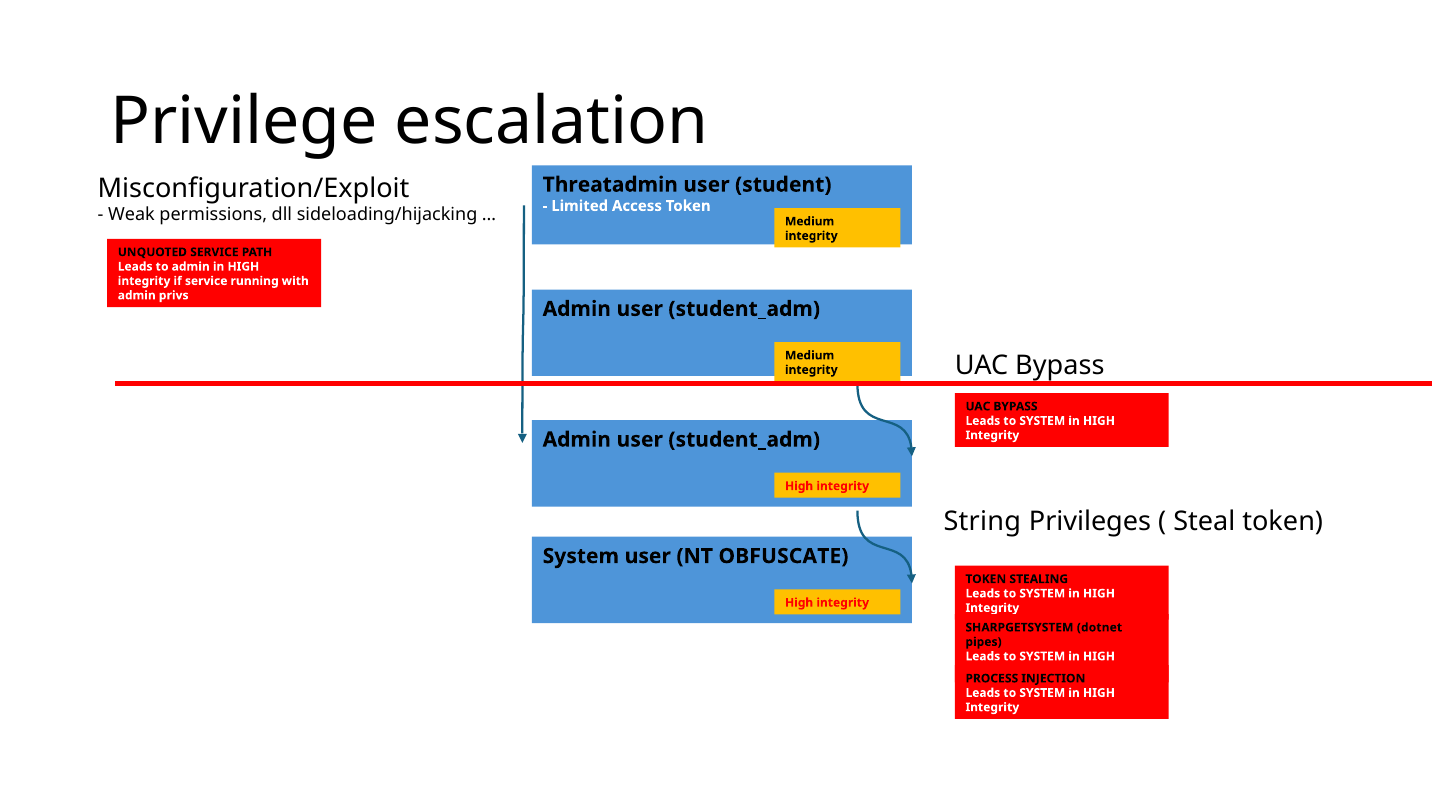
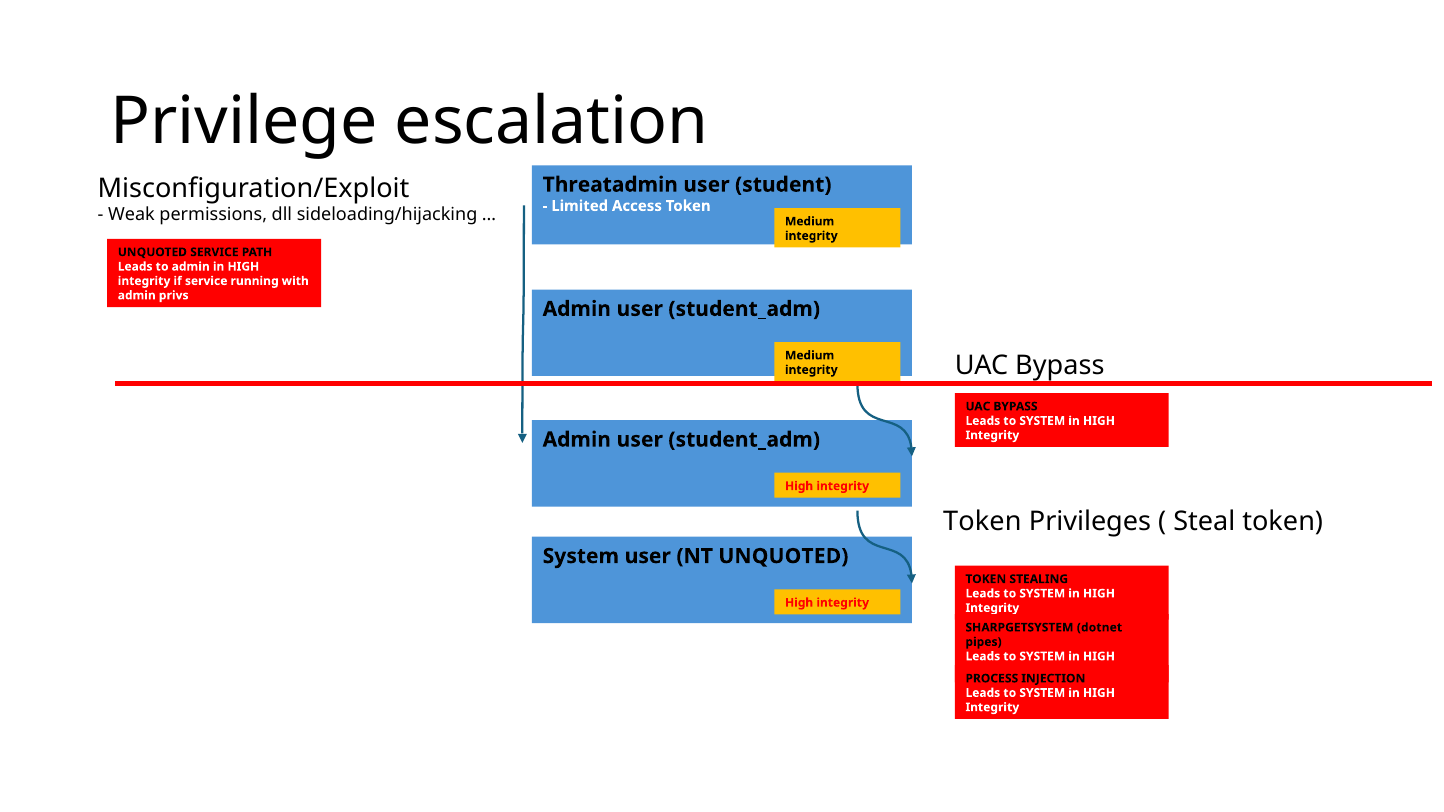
String: String -> Token (982, 522)
NT OBFUSCATE: OBFUSCATE -> UNQUOTED (783, 556)
